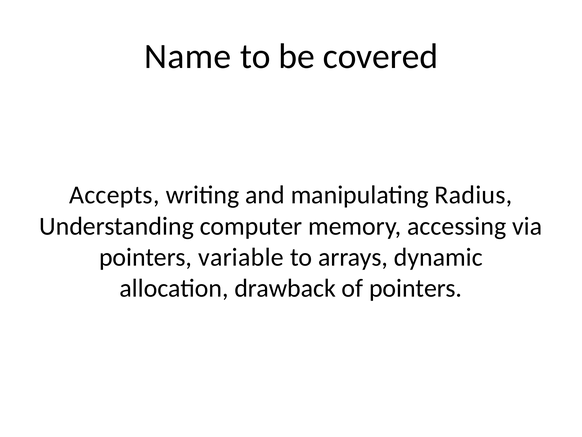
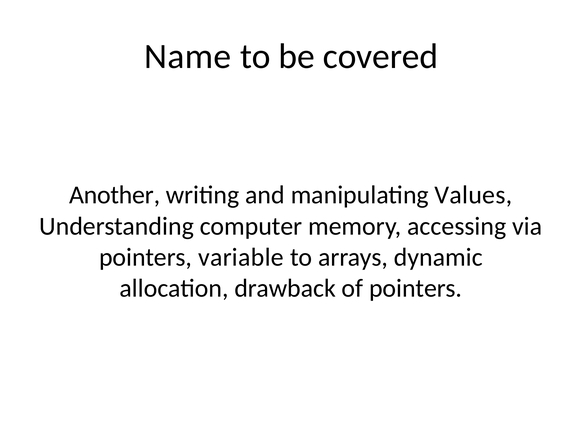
Accepts: Accepts -> Another (115, 195)
Radius: Radius -> Values (473, 195)
